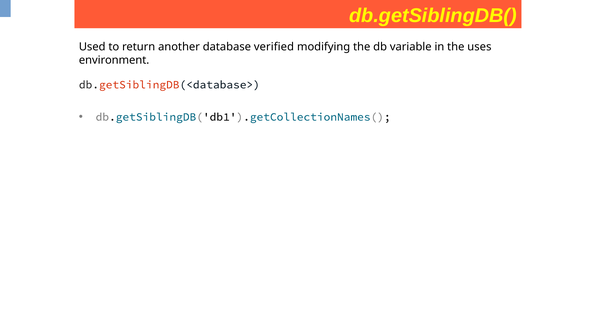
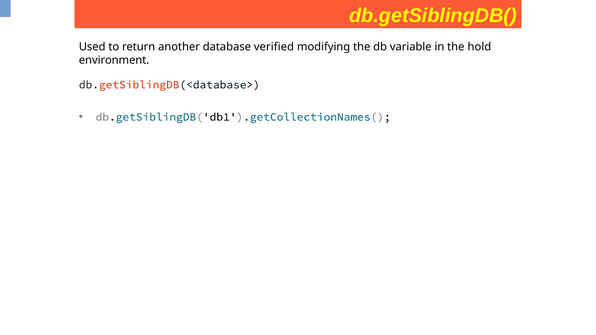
uses: uses -> hold (479, 47)
